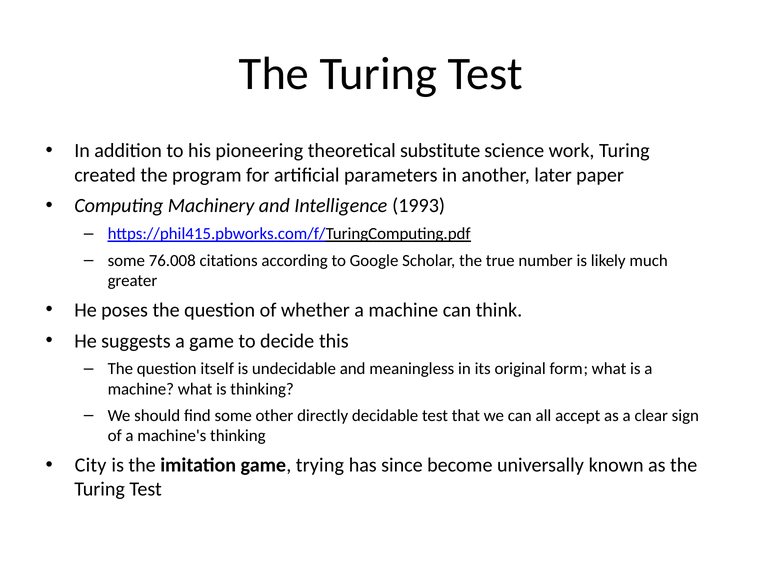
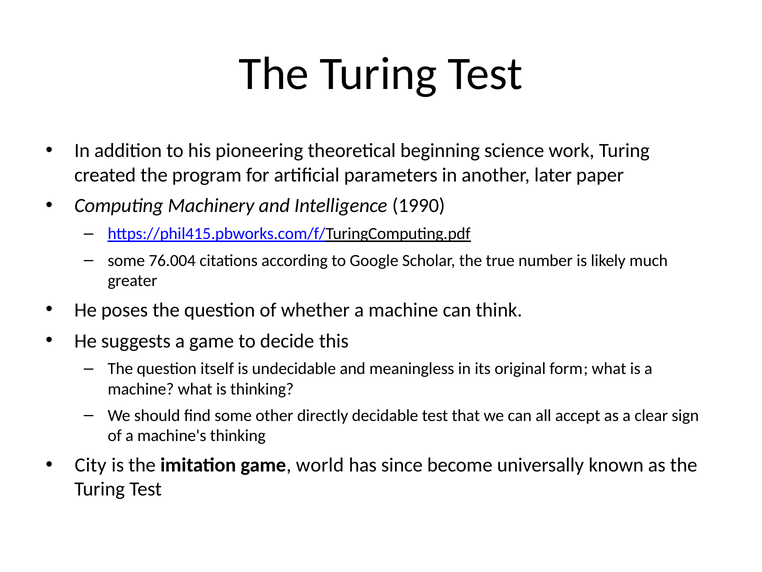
substitute: substitute -> beginning (440, 151)
1993: 1993 -> 1990 (419, 206)
76.008: 76.008 -> 76.004 (172, 260)
trying: trying -> world (320, 465)
